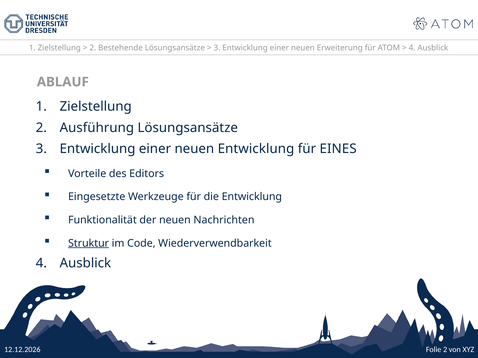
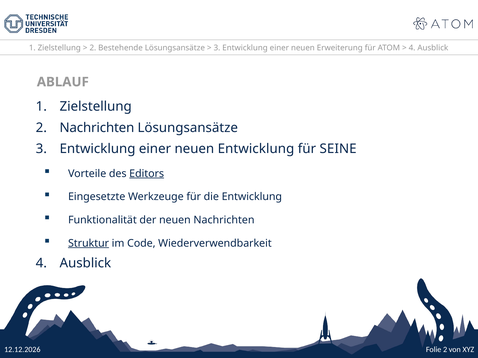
2 Ausführung: Ausführung -> Nachrichten (97, 128)
EINES: EINES -> SEINE (338, 149)
Editors underline: none -> present (147, 174)
